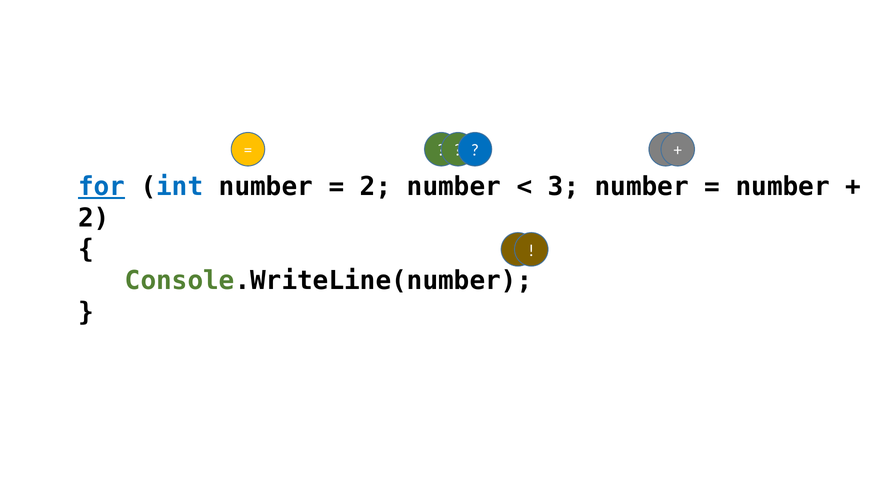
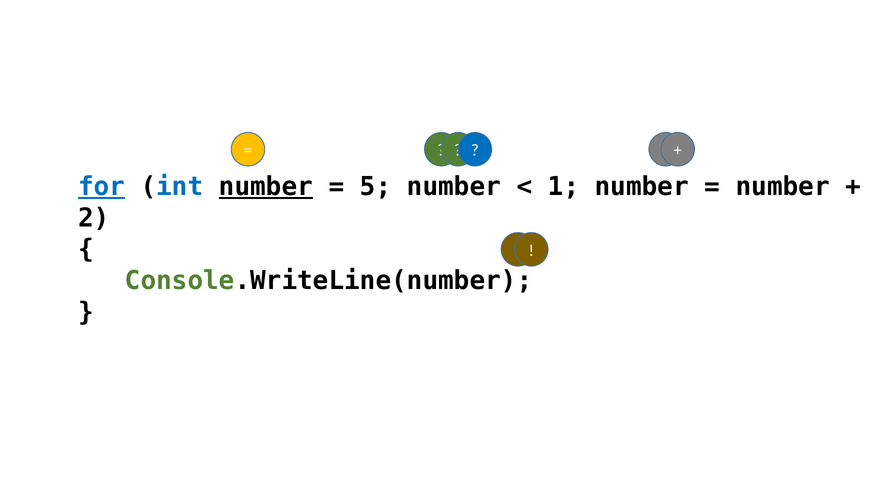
number underline: none -> present (266, 187)
2: 2 -> 5 (376, 187)
3: 3 -> 1 (564, 187)
